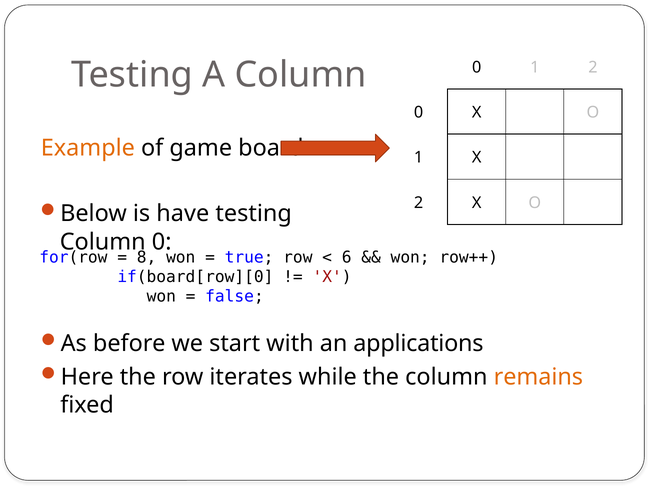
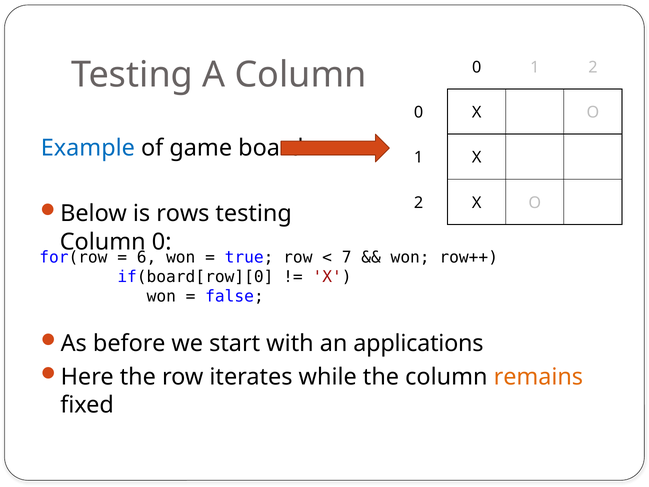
Example colour: orange -> blue (88, 148)
have: have -> rows (183, 214)
8: 8 -> 6 (147, 257)
6: 6 -> 7 (347, 257)
